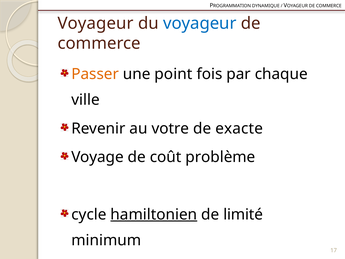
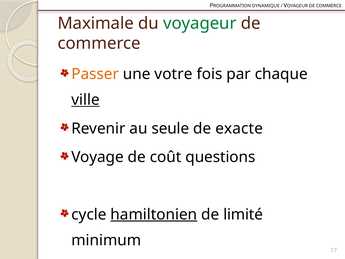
Voyageur: Voyageur -> Maximale (96, 23)
voyageur colour: blue -> green (200, 23)
point: point -> votre (173, 74)
ville underline: none -> present (86, 100)
votre: votre -> seule (170, 128)
problème: problème -> questions (220, 157)
